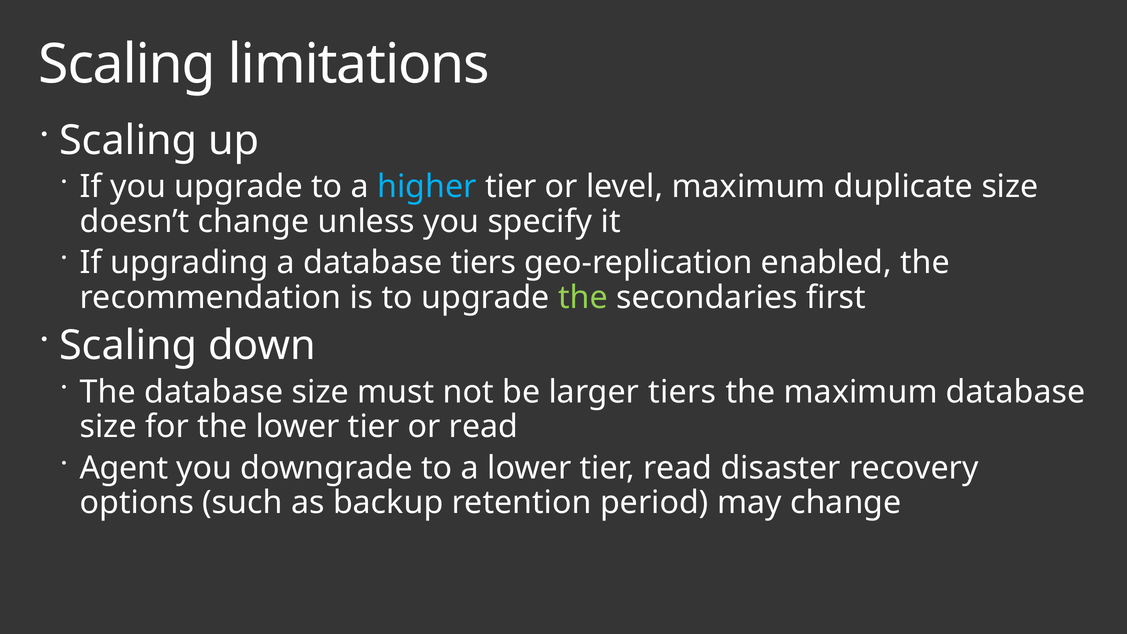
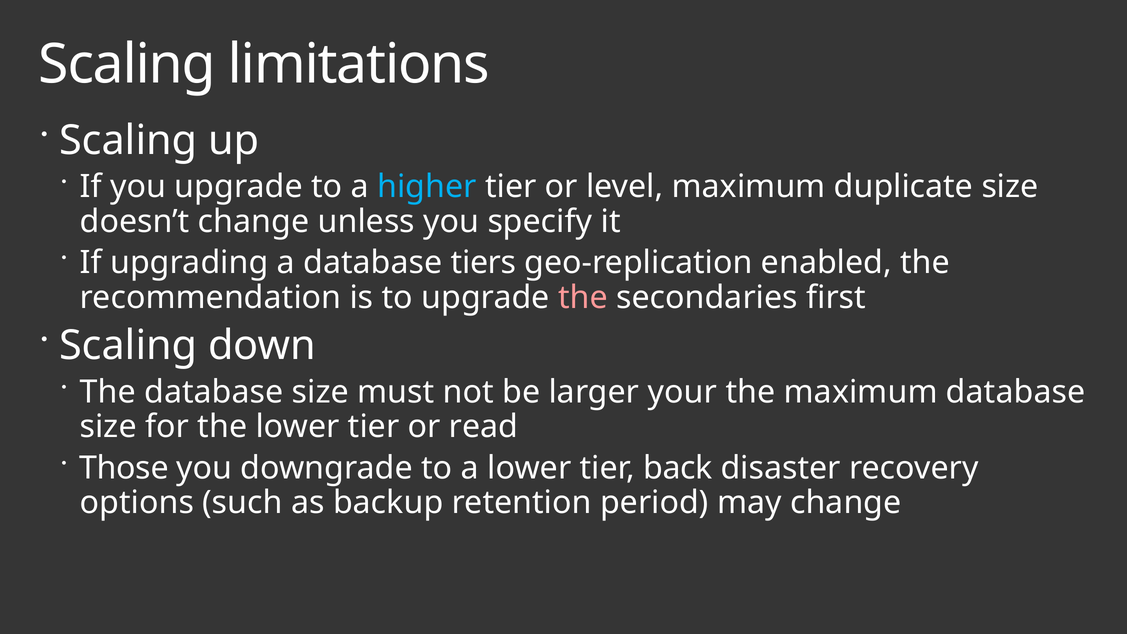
the colour: light green -> pink (583, 298)
larger tiers: tiers -> your (682, 392)
Agent: Agent -> Those (124, 468)
tier read: read -> back (678, 468)
